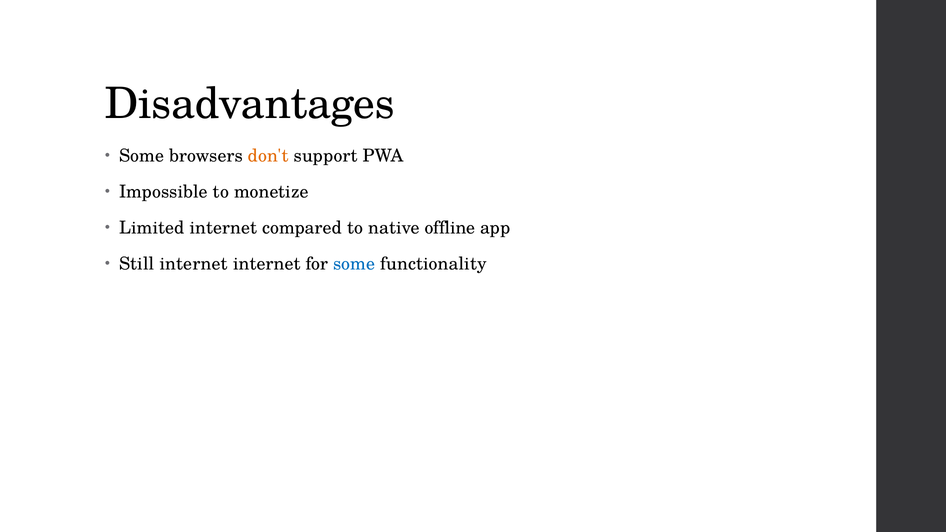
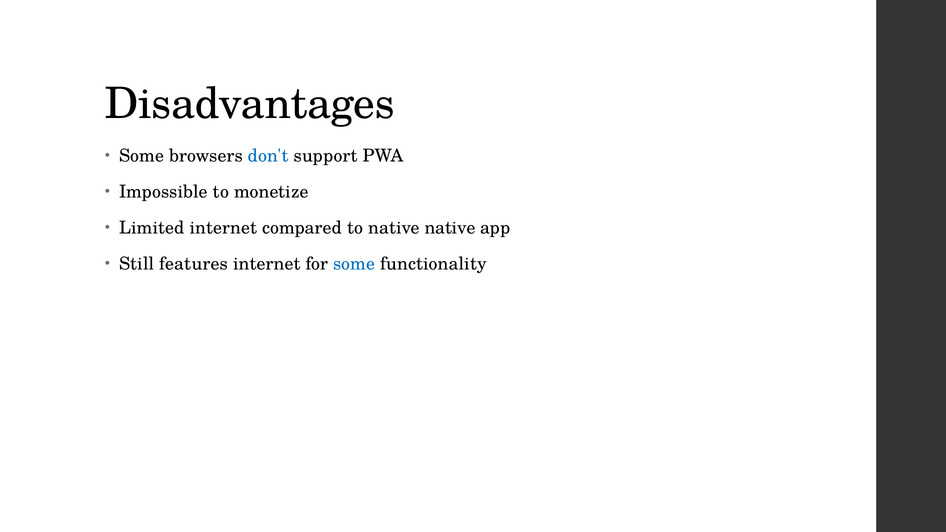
don't colour: orange -> blue (268, 156)
native offline: offline -> native (450, 228)
Still internet: internet -> features (194, 264)
